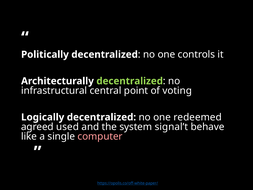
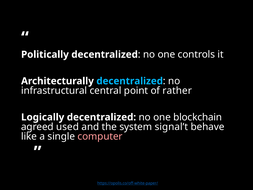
decentralized colour: light green -> light blue (130, 81)
voting: voting -> rather (177, 91)
redeemed: redeemed -> blockchain (198, 117)
